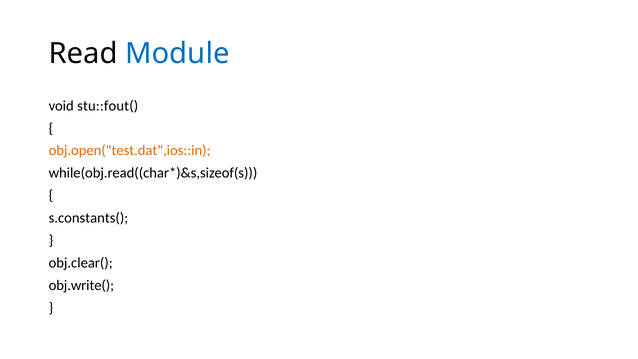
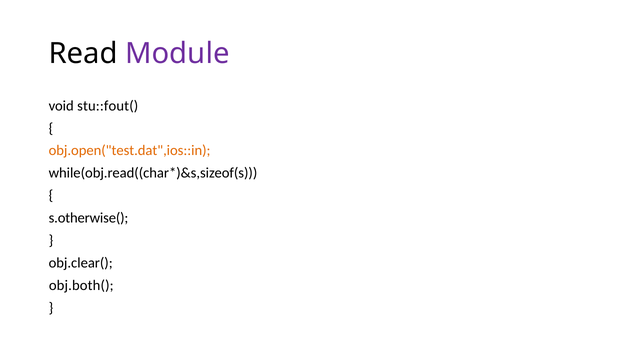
Module colour: blue -> purple (177, 54)
s.constants(: s.constants( -> s.otherwise( (89, 218)
obj.write(: obj.write( -> obj.both( (81, 285)
